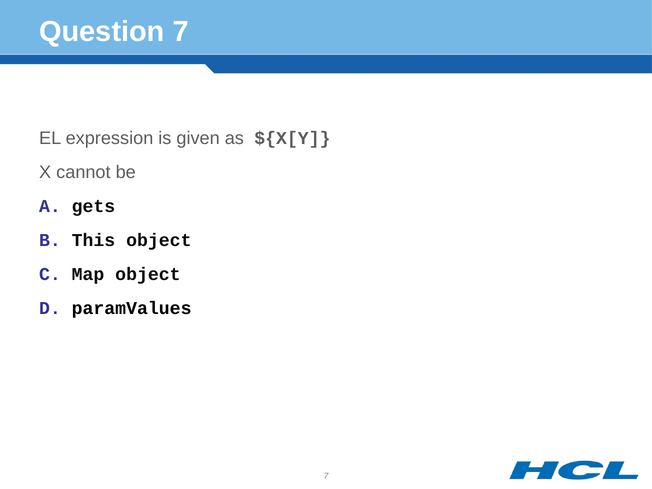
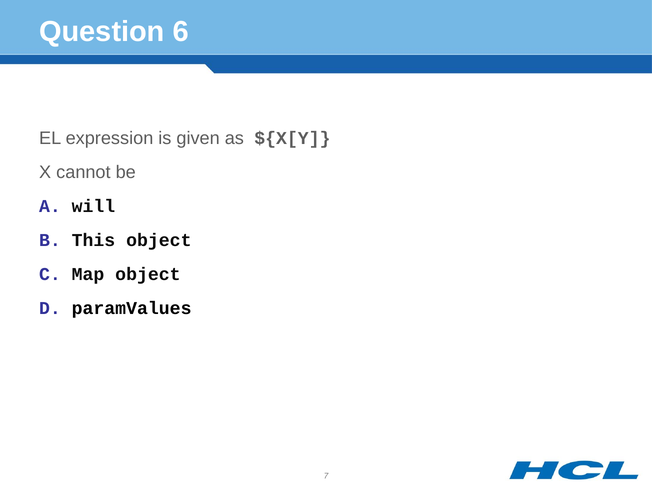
Question 7: 7 -> 6 (181, 32)
gets: gets -> will (93, 206)
